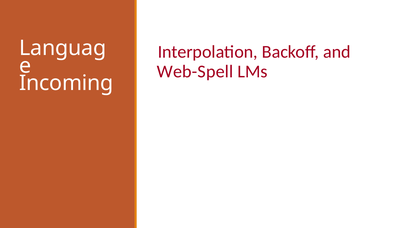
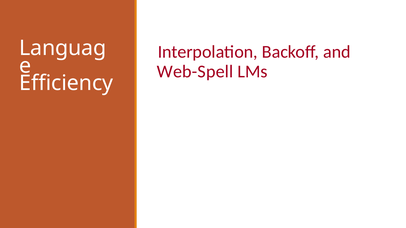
Incoming: Incoming -> Efficiency (66, 83)
